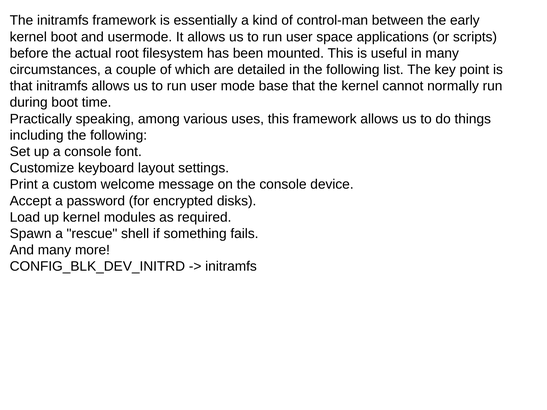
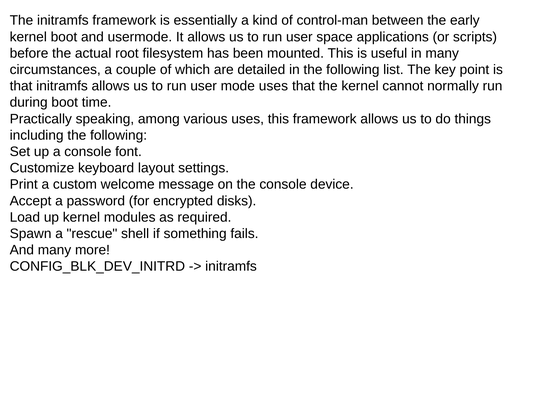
mode base: base -> uses (273, 86)
